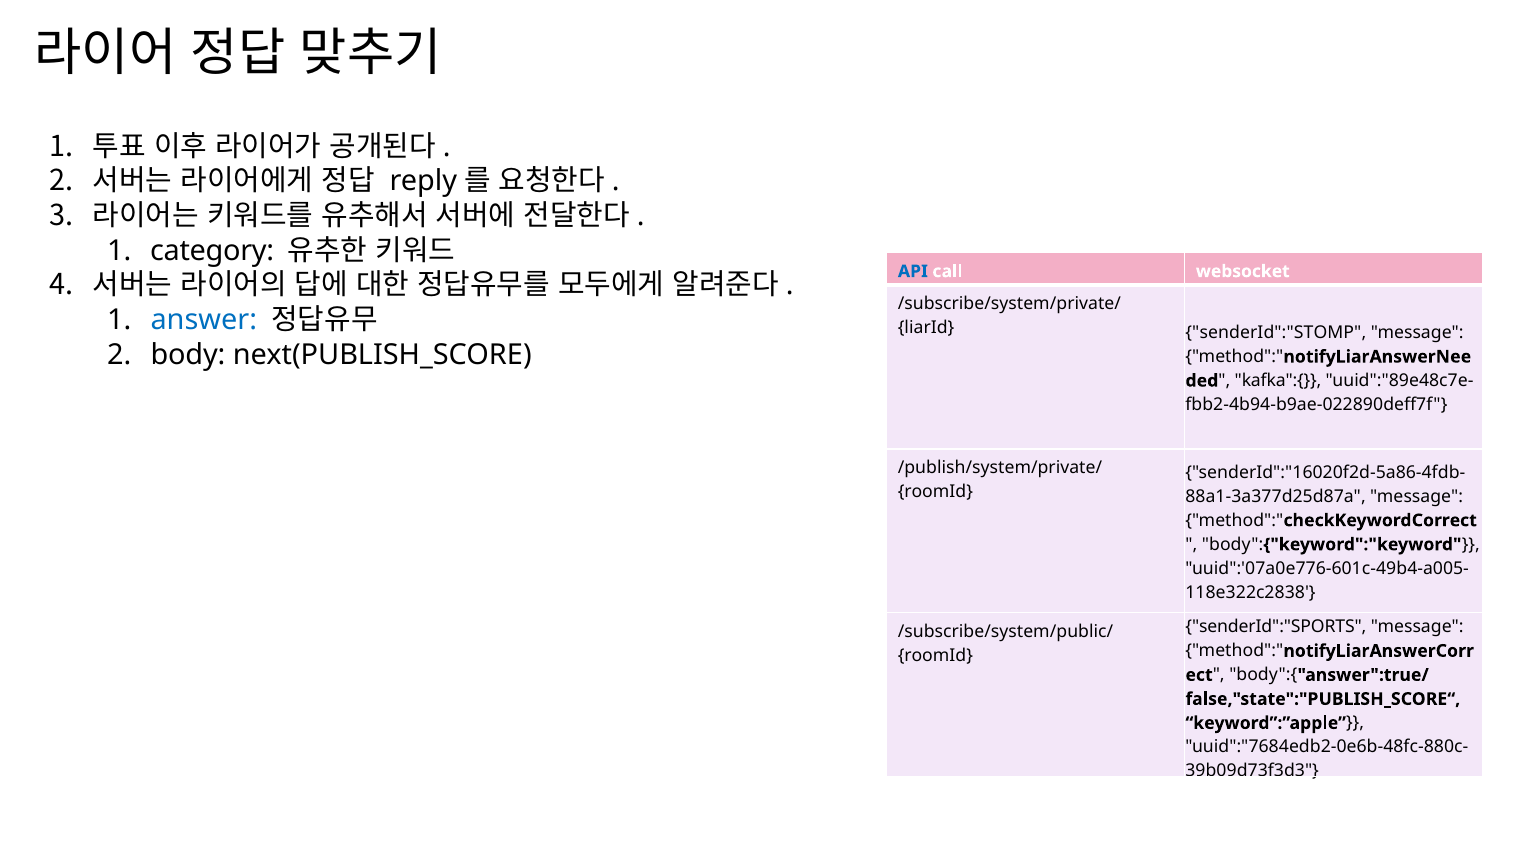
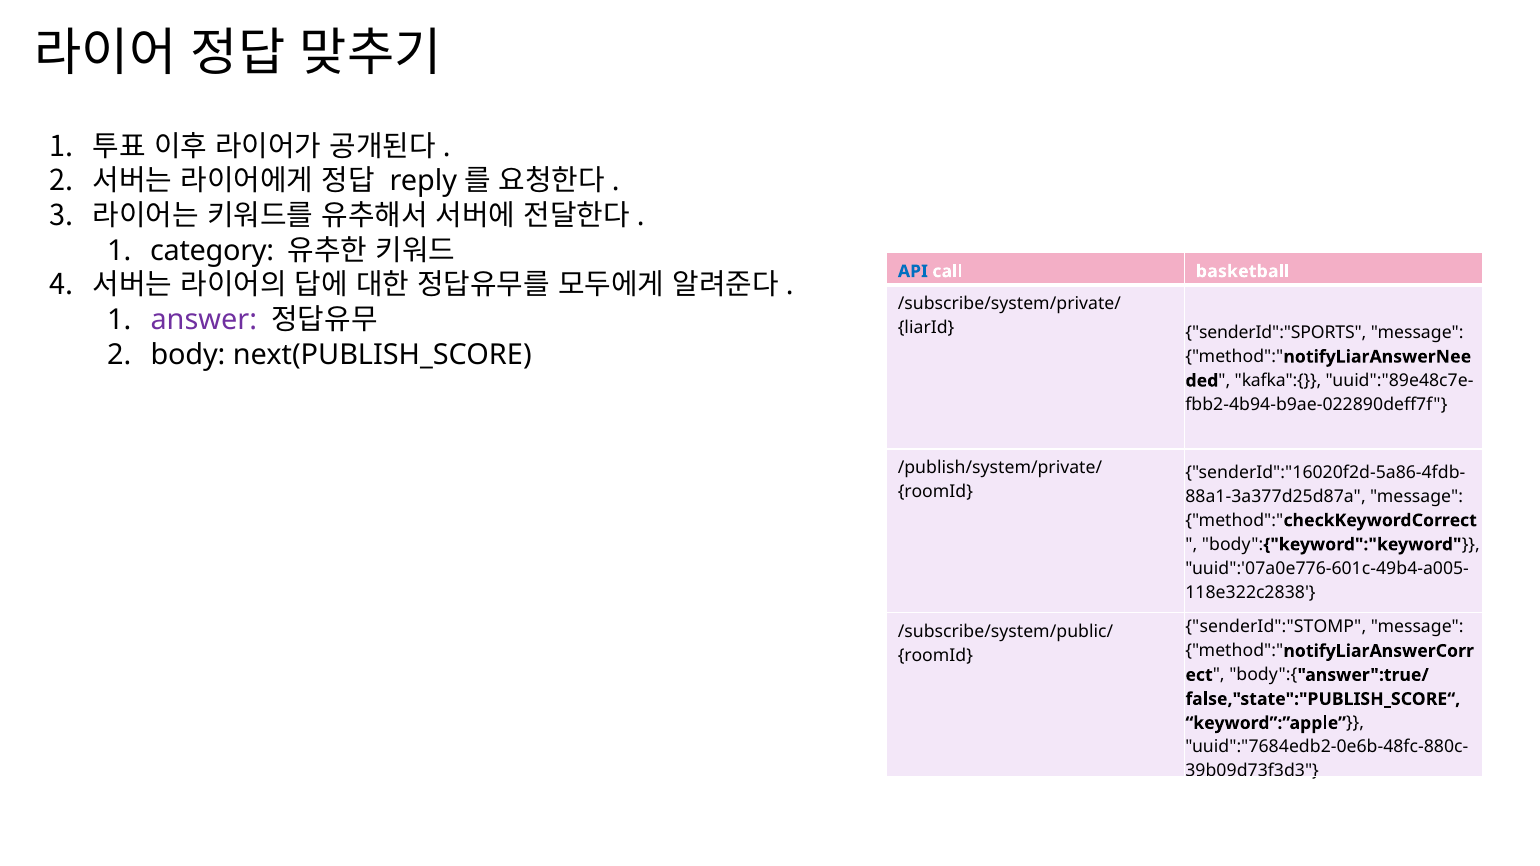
websocket: websocket -> basketball (1243, 271)
answer colour: blue -> purple (204, 320)
senderId":"STOMP: senderId":"STOMP -> senderId":"SPORTS (1276, 333)
senderId":"SPORTS: senderId":"SPORTS -> senderId":"STOMP (1276, 627)
